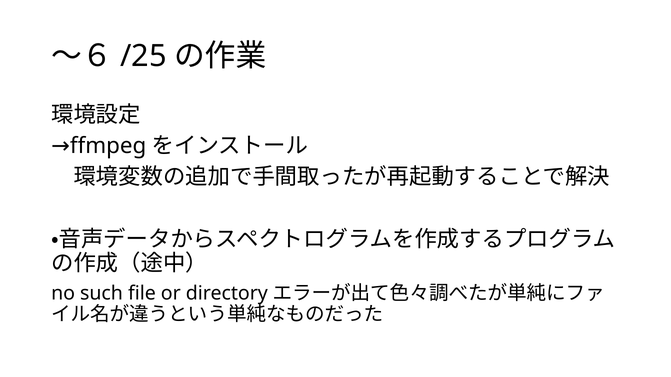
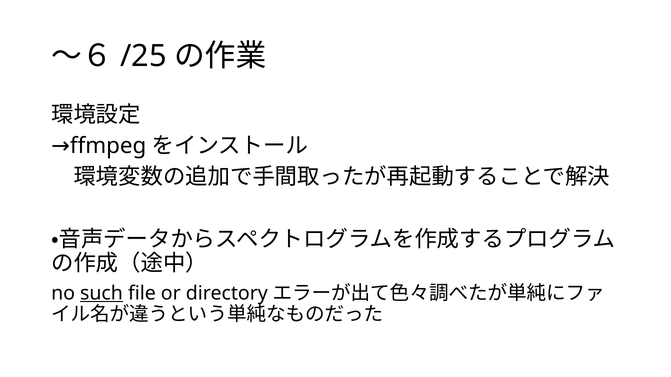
such underline: none -> present (102, 293)
